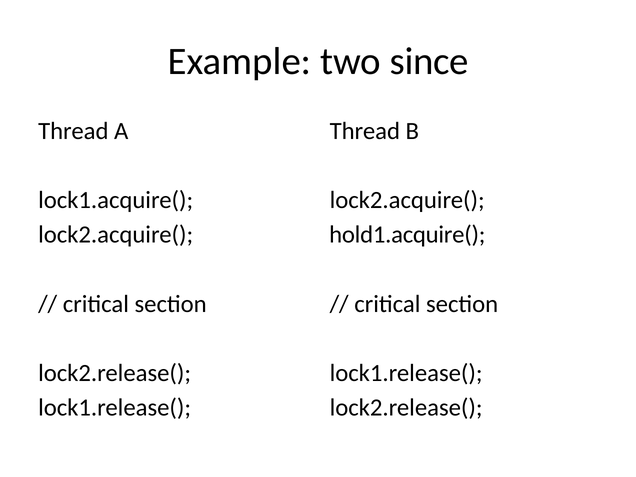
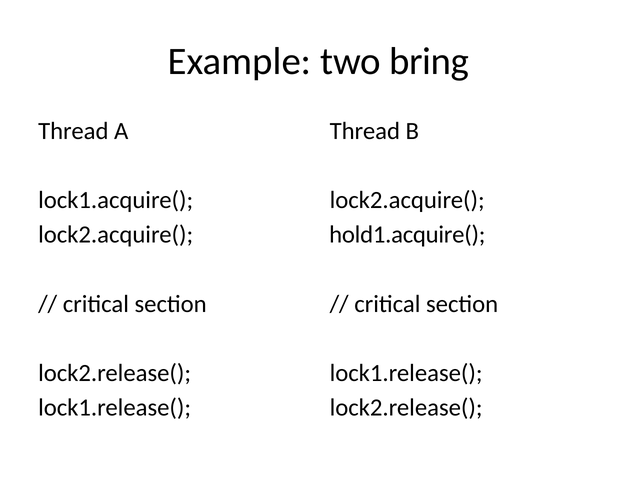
since: since -> bring (429, 62)
